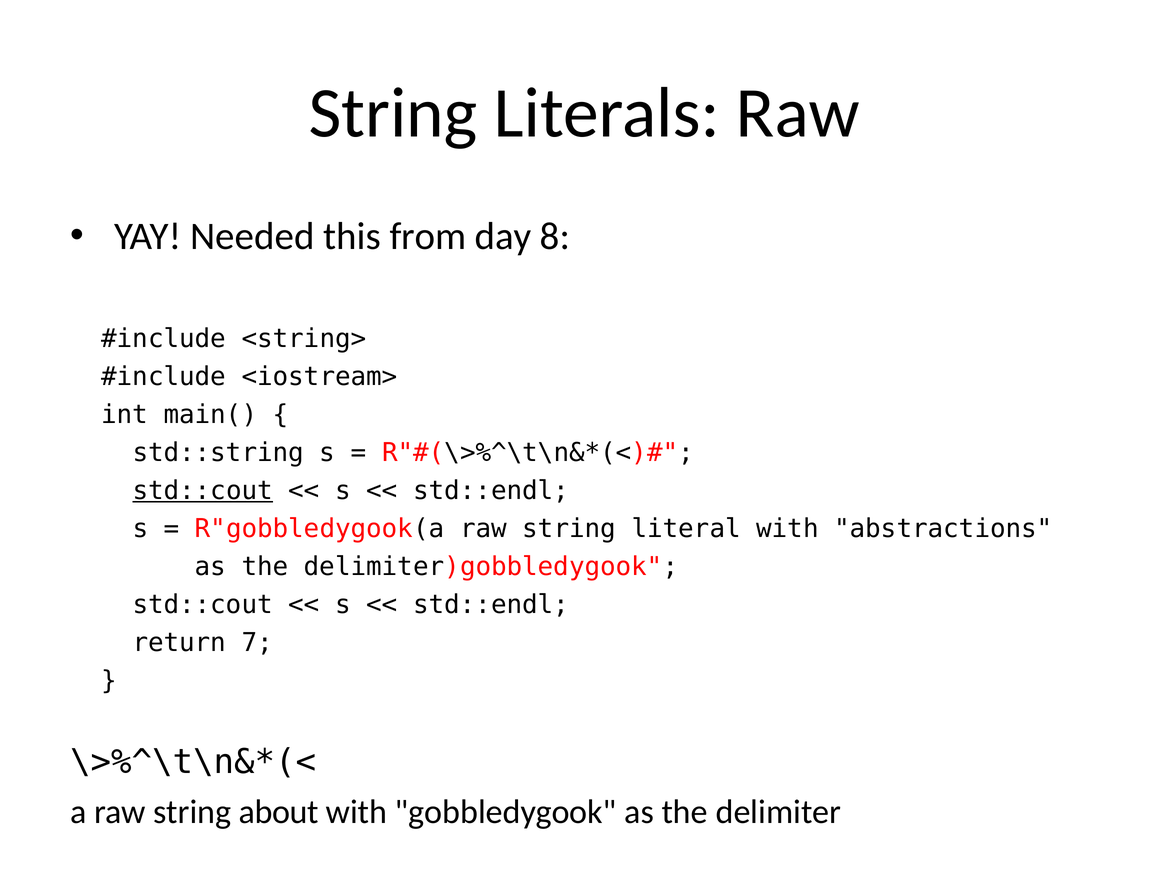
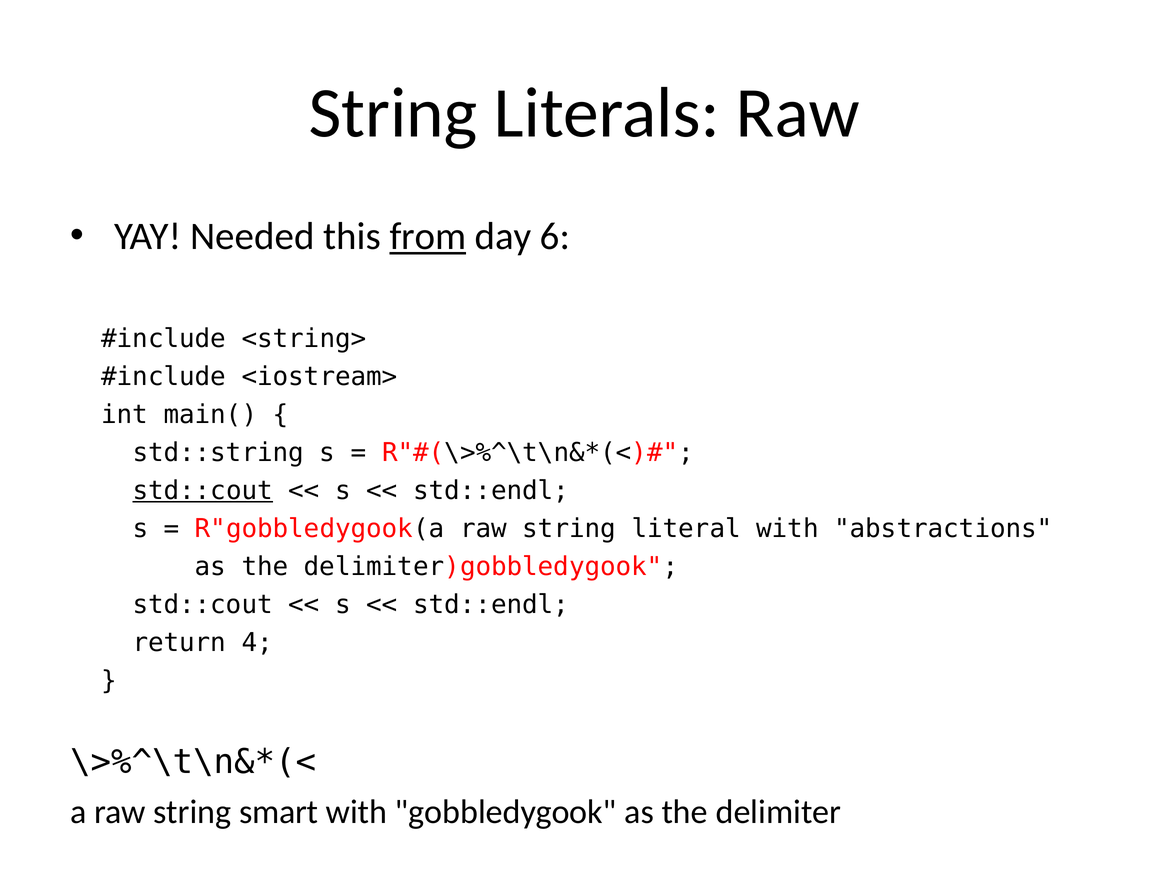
from underline: none -> present (428, 237)
8: 8 -> 6 (555, 237)
7: 7 -> 4 (257, 642)
about: about -> smart (279, 812)
